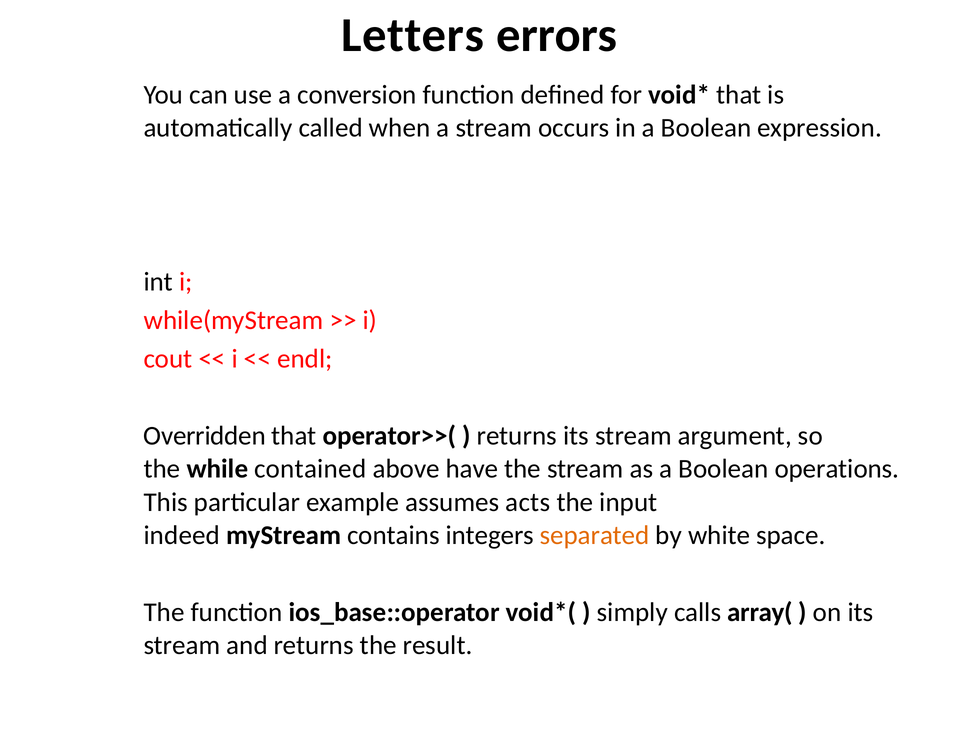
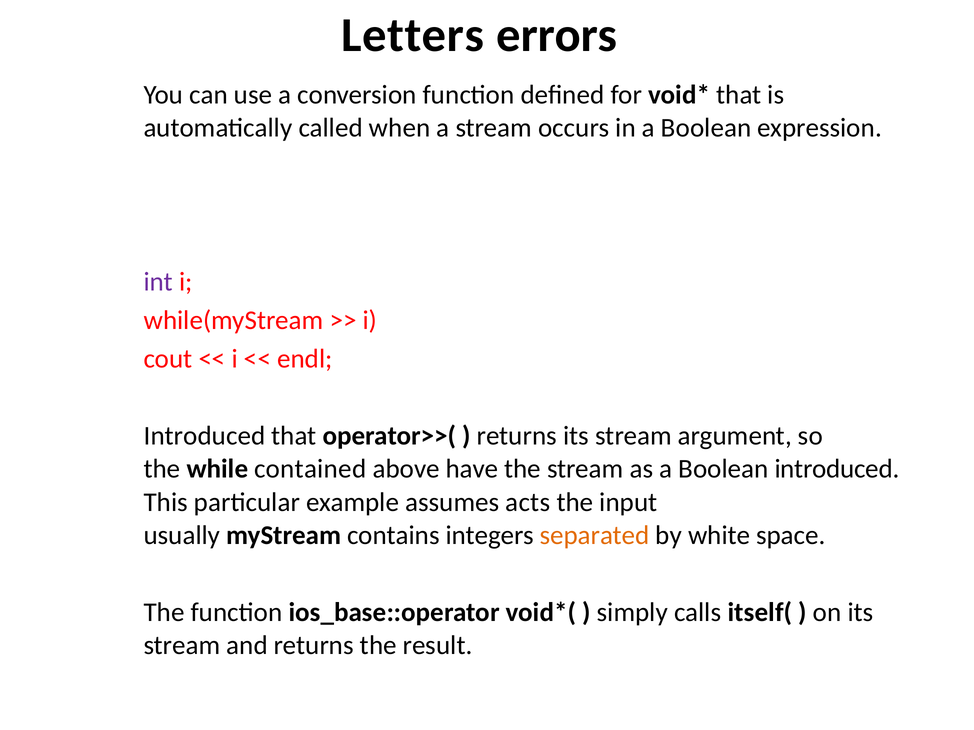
int colour: black -> purple (158, 282)
Overridden: Overridden -> Introduced (204, 436)
Boolean operations: operations -> introduced (837, 469)
indeed: indeed -> usually (182, 536)
array(: array( -> itself( (760, 613)
